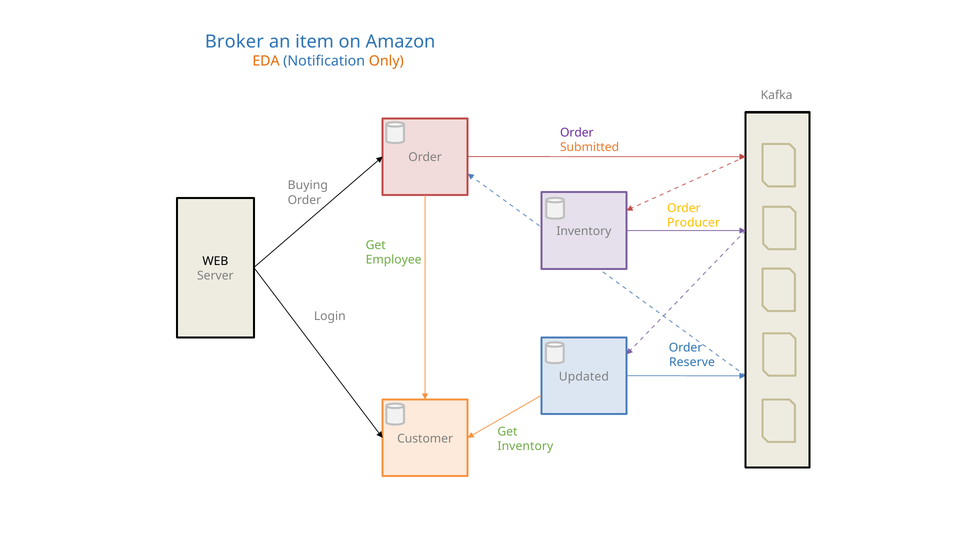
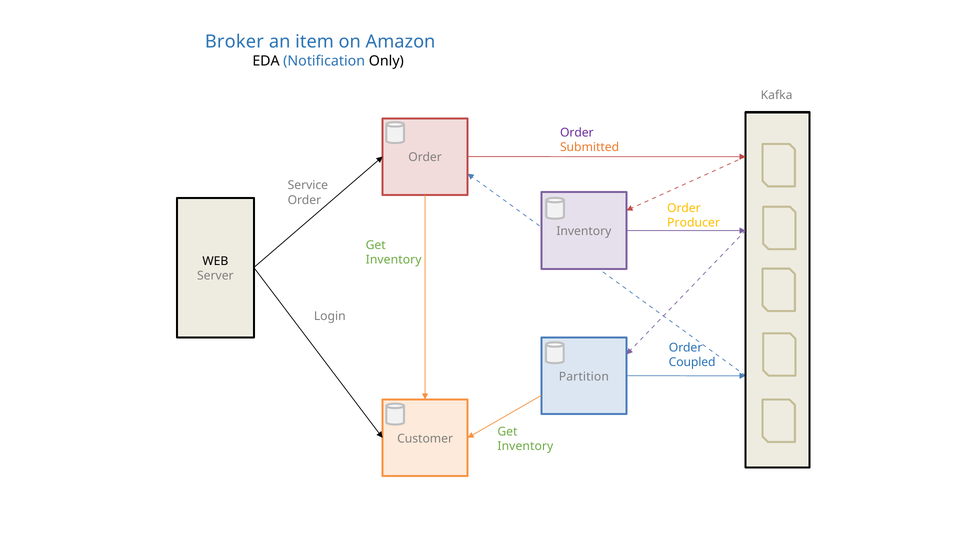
EDA colour: orange -> black (266, 61)
Only colour: orange -> black (386, 61)
Buying: Buying -> Service (308, 186)
Employee: Employee -> Inventory (394, 260)
Reserve: Reserve -> Coupled (692, 363)
Updated: Updated -> Partition (584, 377)
